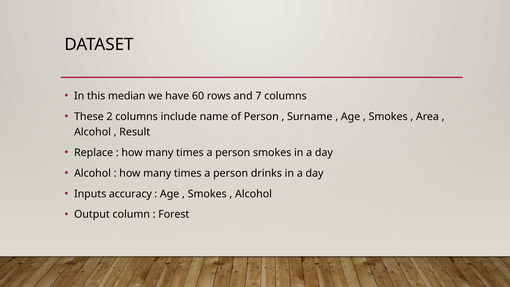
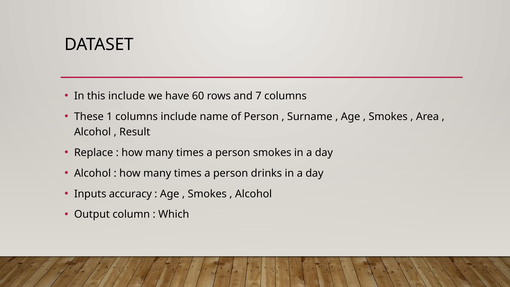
this median: median -> include (127, 96)
2: 2 -> 1 (109, 117)
Forest: Forest -> Which (174, 214)
